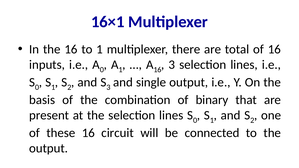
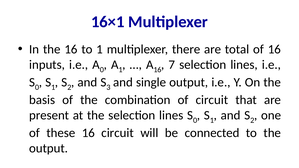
3: 3 -> 7 (172, 65)
of binary: binary -> circuit (212, 100)
